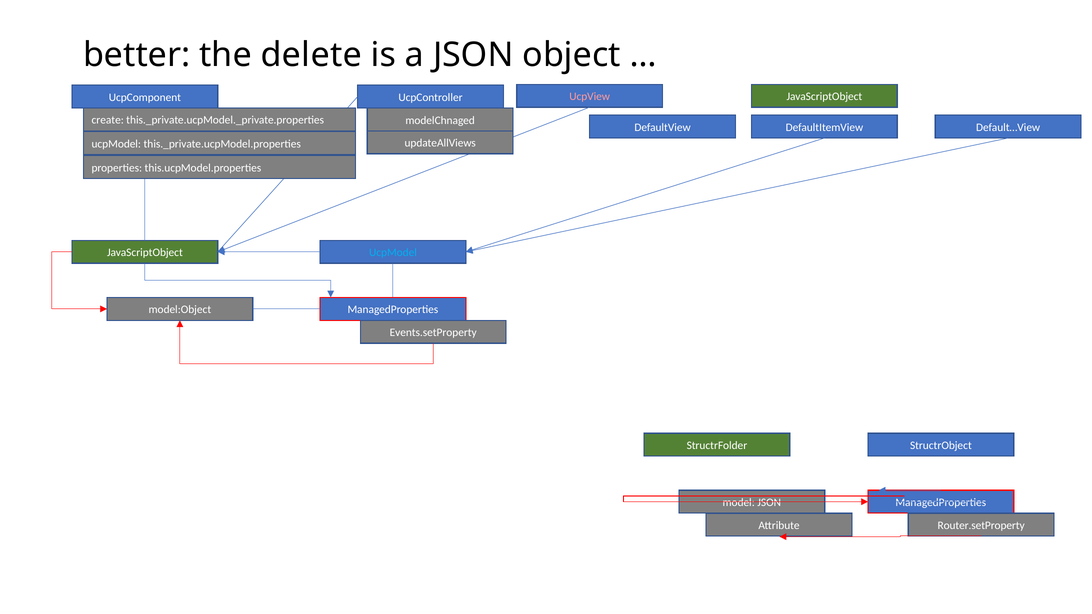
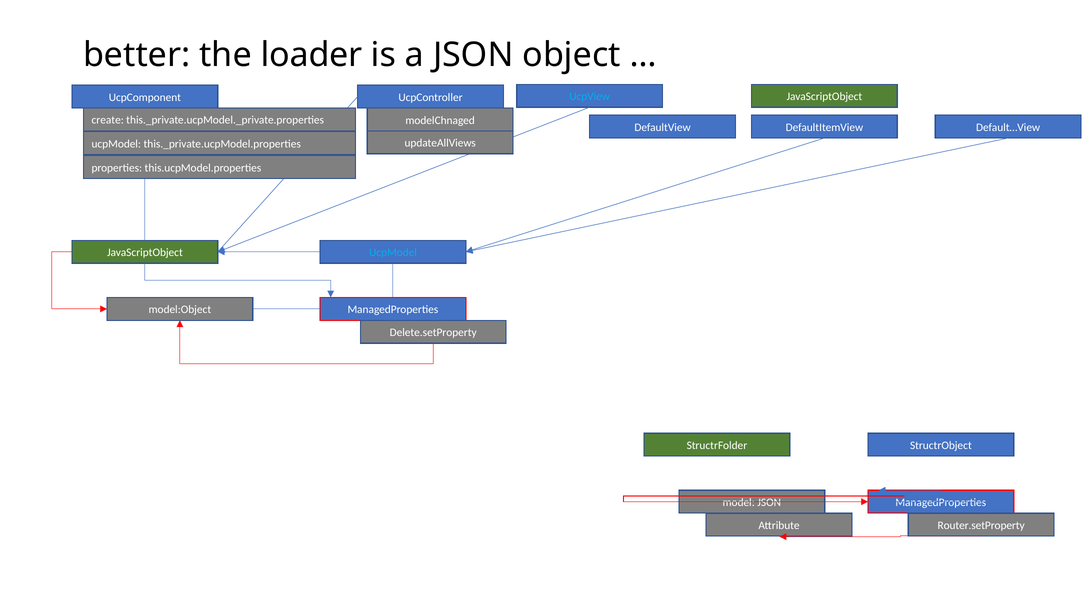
delete: delete -> loader (312, 55)
UcpView colour: pink -> light blue (590, 97)
Events.setProperty: Events.setProperty -> Delete.setProperty (433, 333)
